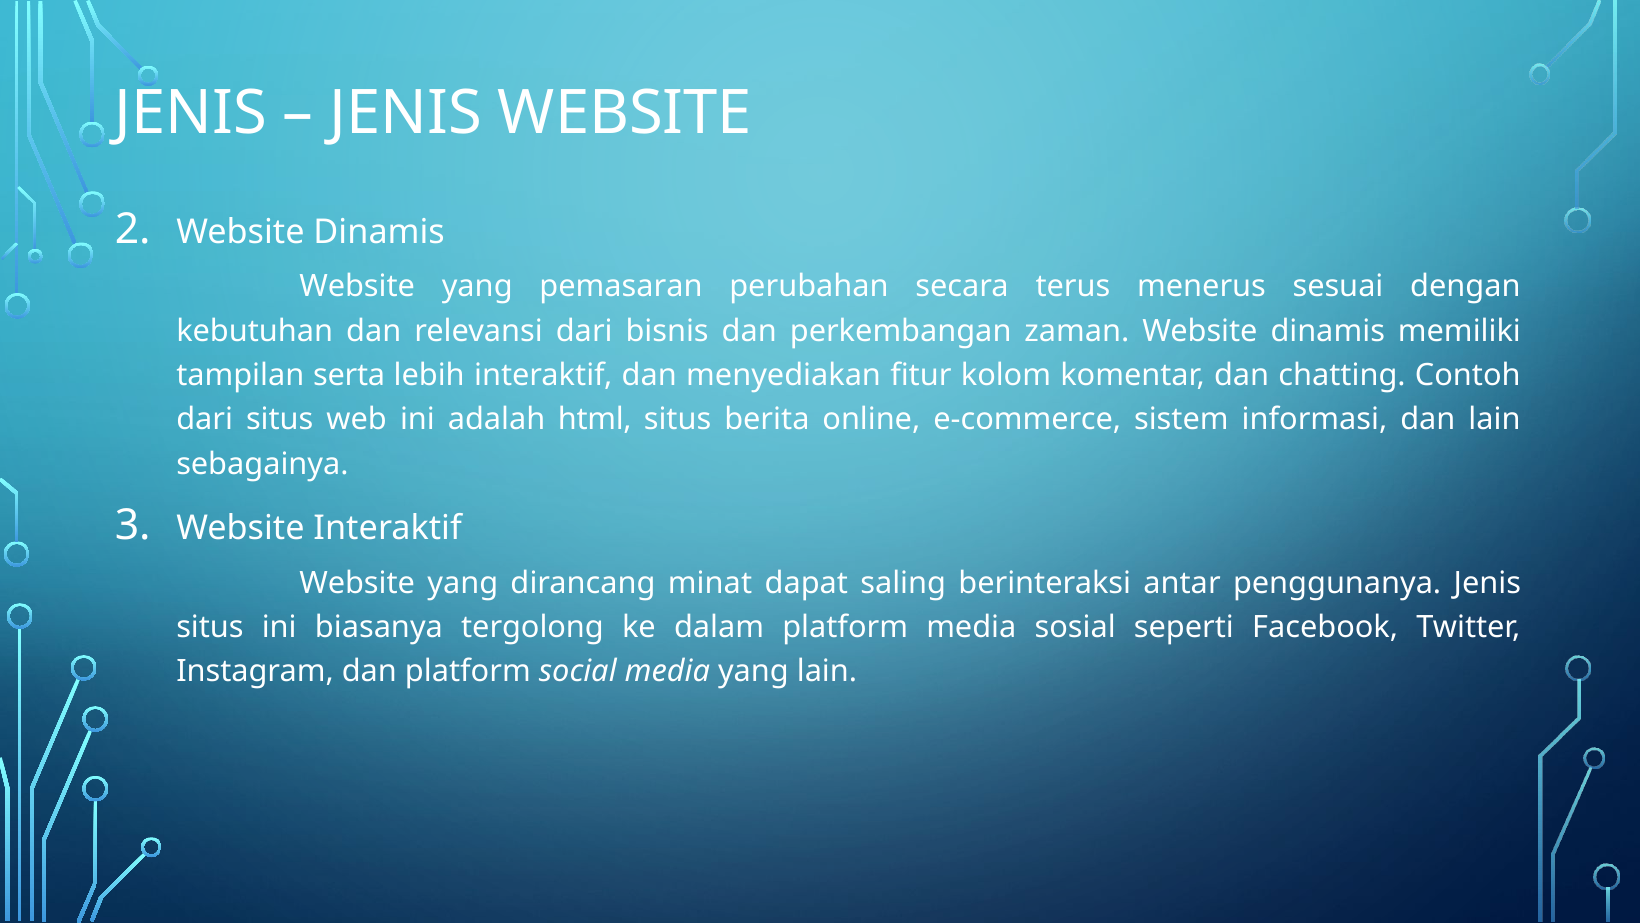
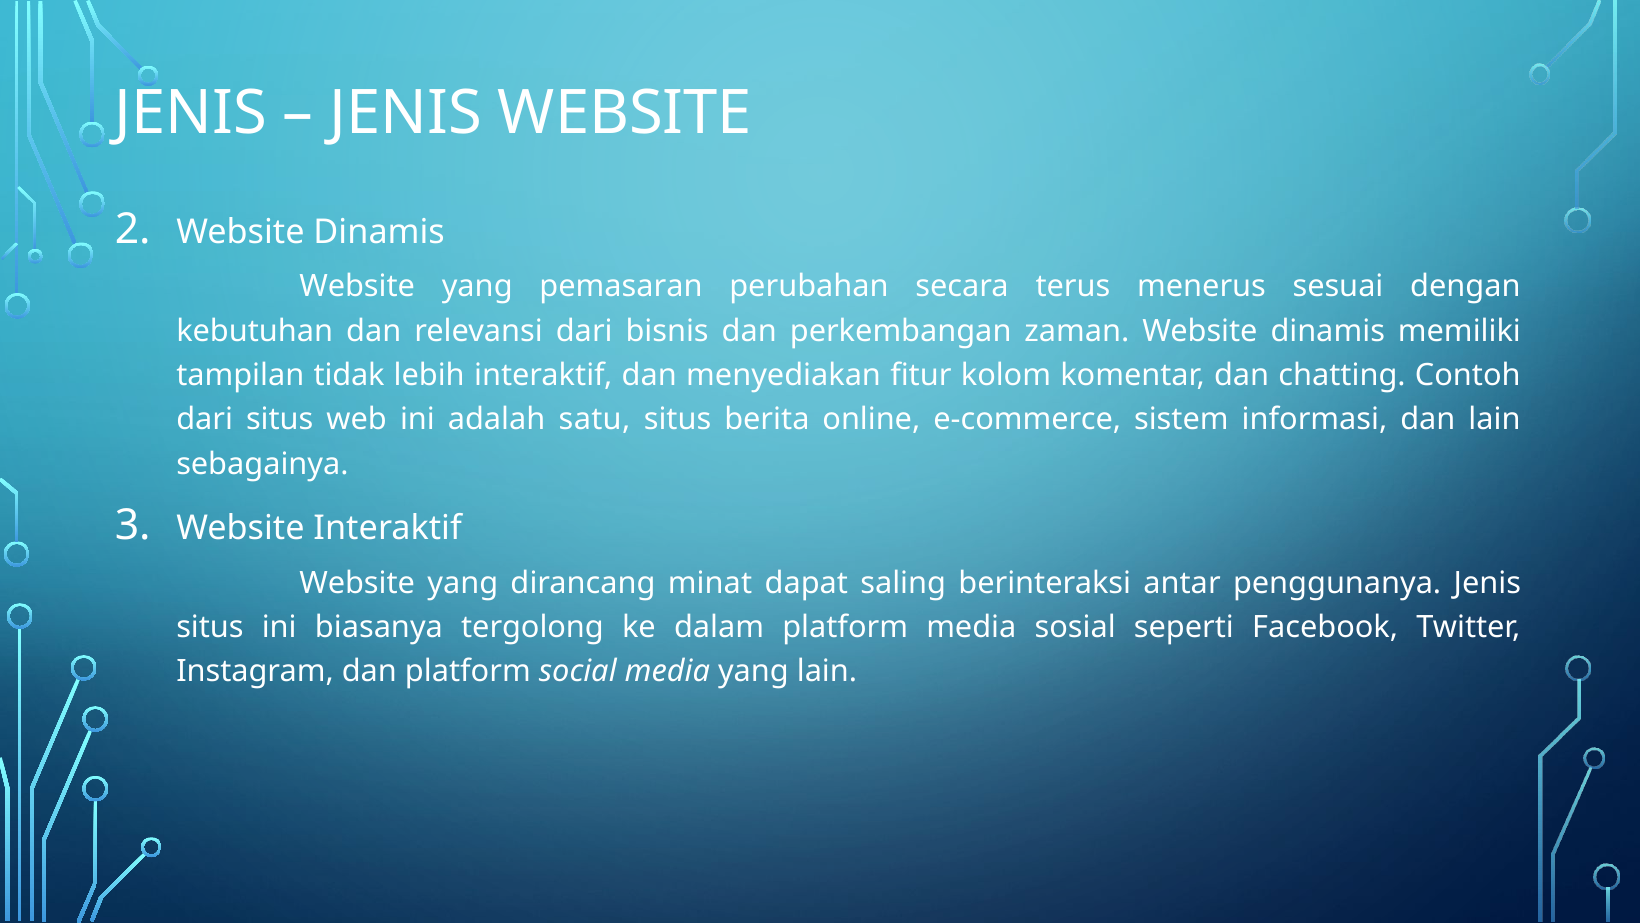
serta: serta -> tidak (349, 375)
html: html -> satu (595, 419)
